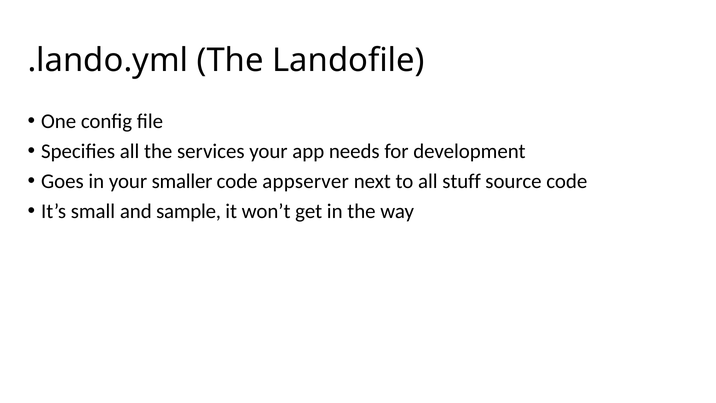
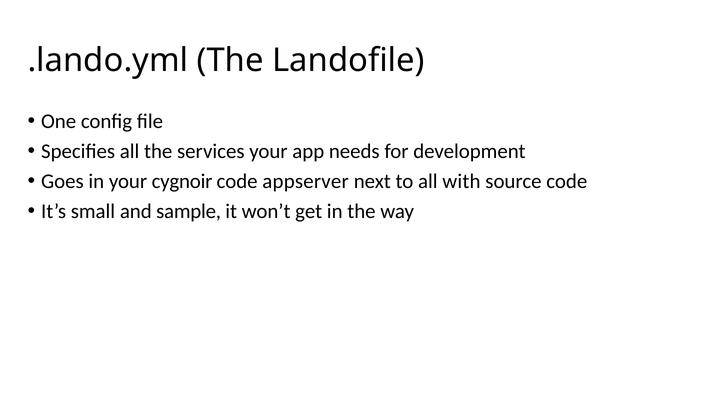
smaller: smaller -> cygnoir (182, 181)
stuff: stuff -> with (461, 181)
